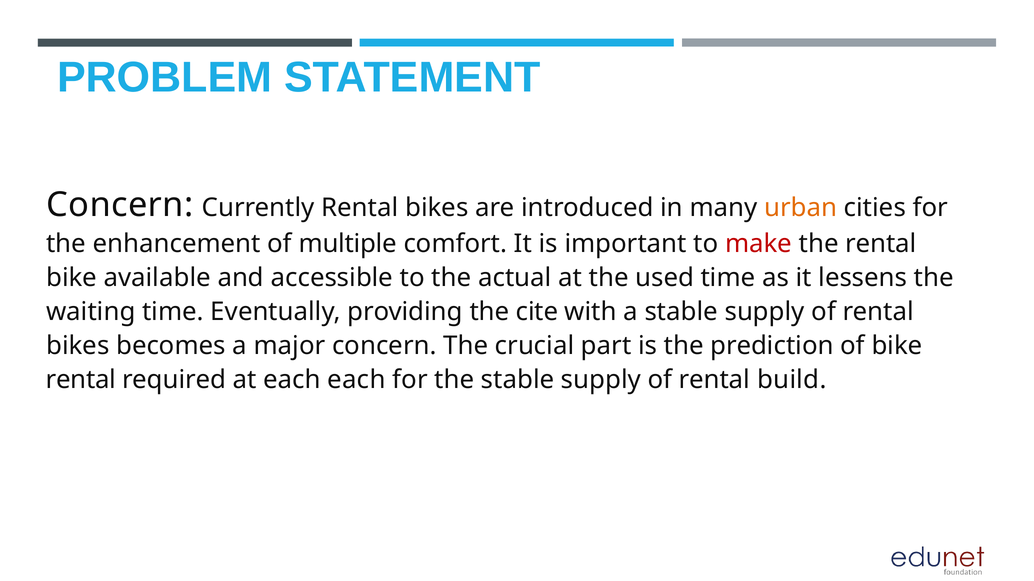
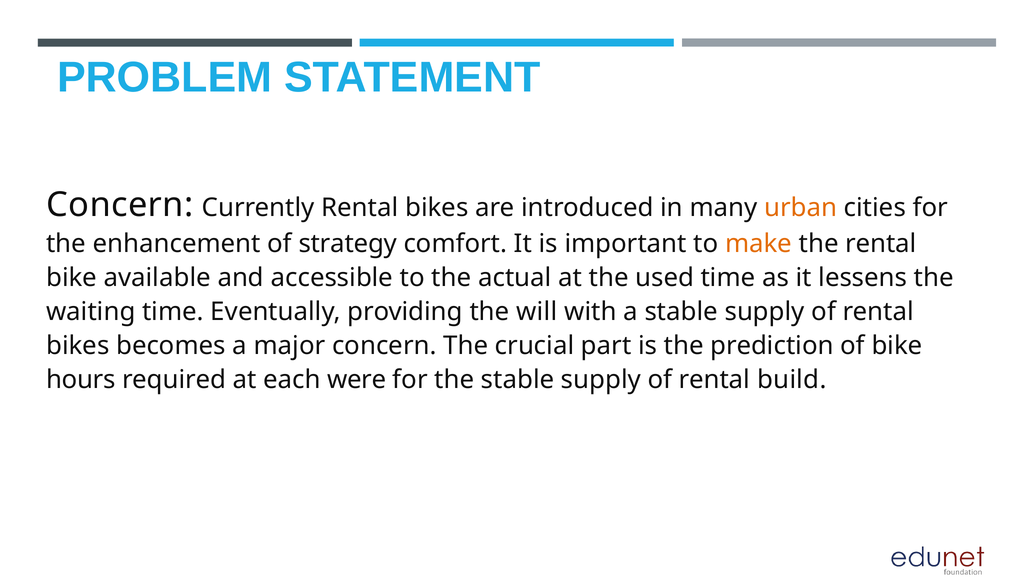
multiple: multiple -> strategy (348, 244)
make colour: red -> orange (759, 244)
cite: cite -> will (537, 312)
rental: rental -> hours (81, 380)
each each: each -> were (357, 380)
